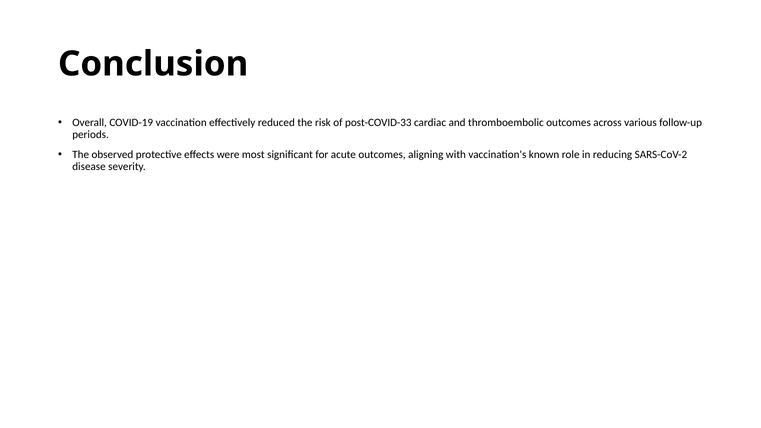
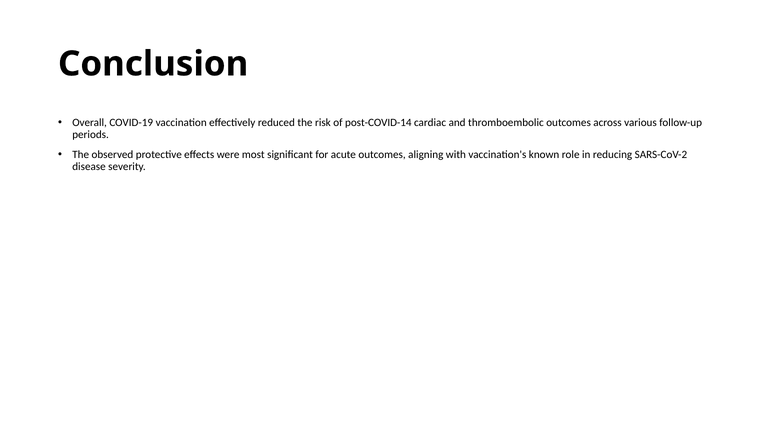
post-COVID-33: post-COVID-33 -> post-COVID-14 (378, 123)
